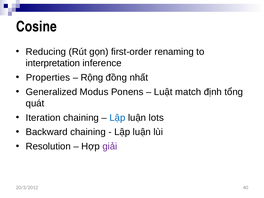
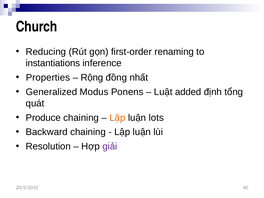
Cosine: Cosine -> Church (37, 27)
interpretation: interpretation -> instantiations (53, 63)
match: match -> added (188, 92)
Iteration: Iteration -> Produce (43, 118)
Lập colour: blue -> orange (117, 118)
